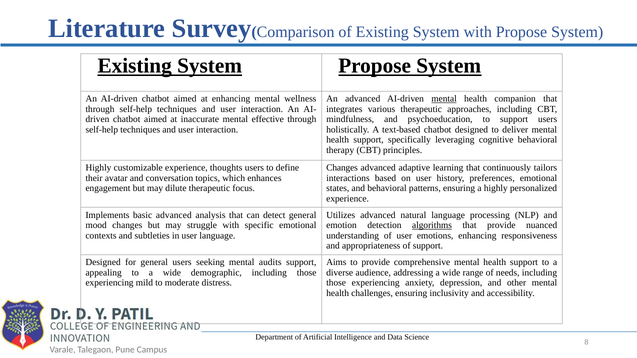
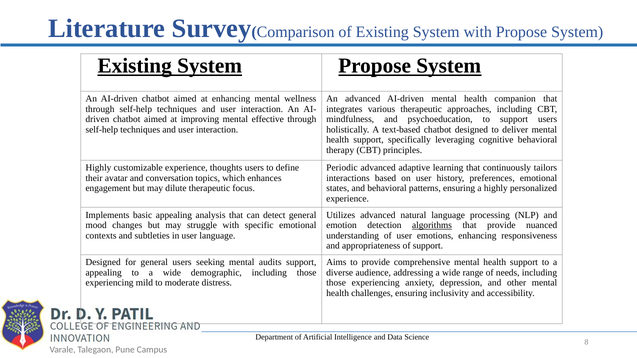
mental underline: present -> none (444, 99)
inaccurate: inaccurate -> improving (200, 119)
Changes: Changes -> Periodic (342, 168)
basic advanced: advanced -> appealing (174, 215)
